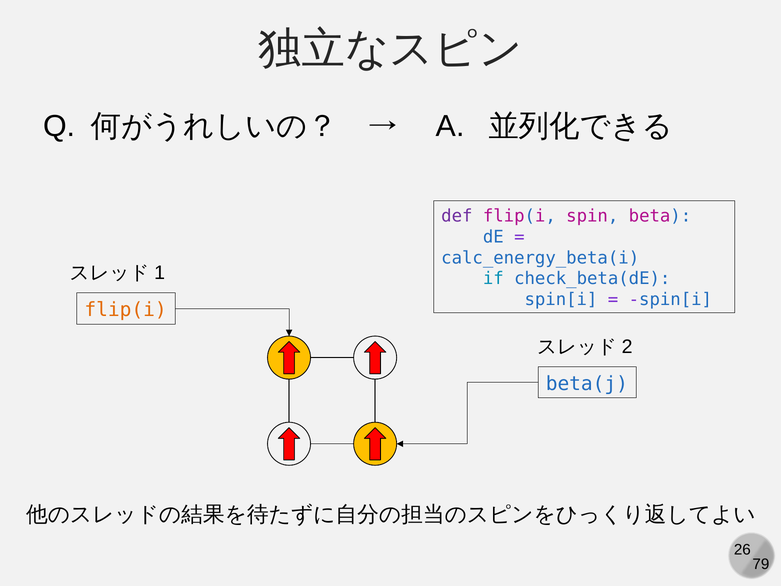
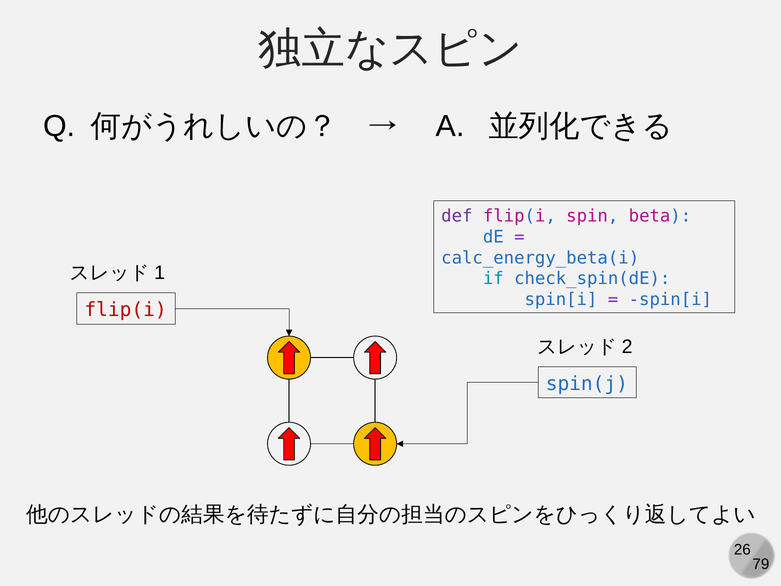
check_beta(dE: check_beta(dE -> check_spin(dE (592, 279)
flip(i colour: orange -> red (126, 310)
beta(j: beta(j -> spin(j (587, 384)
